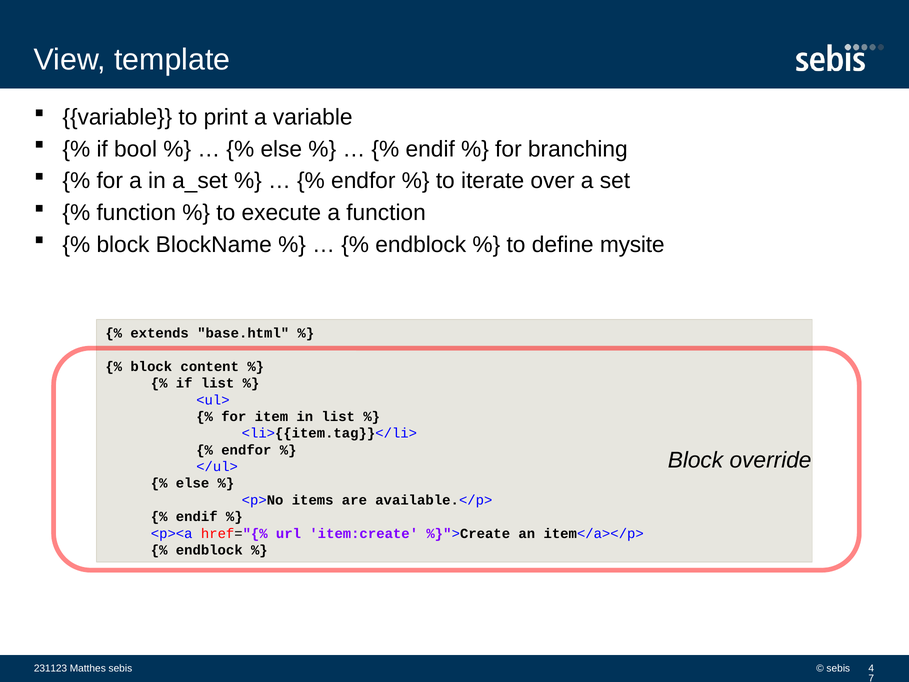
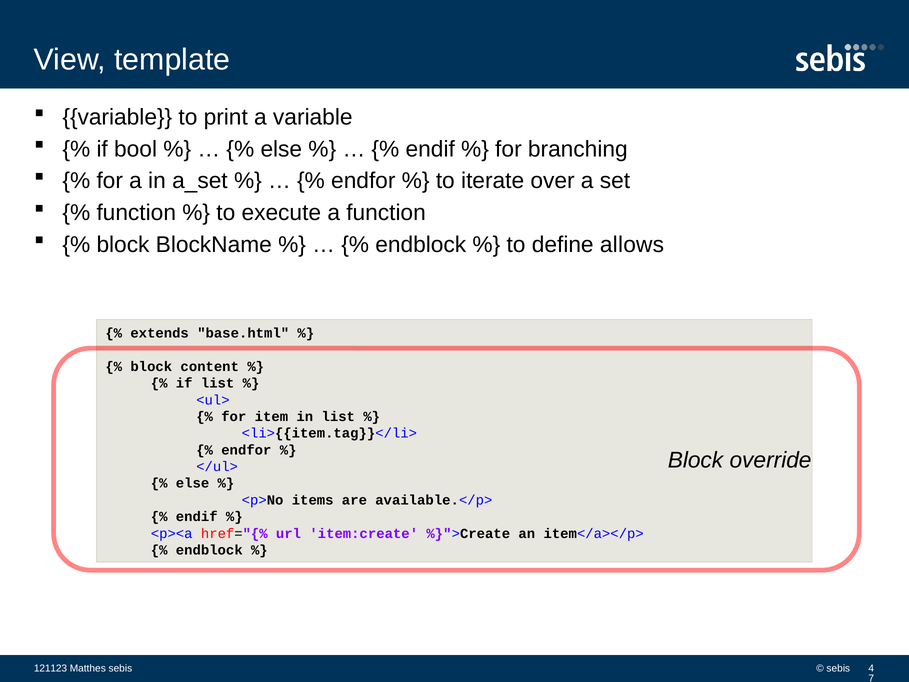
mysite: mysite -> allows (632, 245)
231123: 231123 -> 121123 (50, 668)
